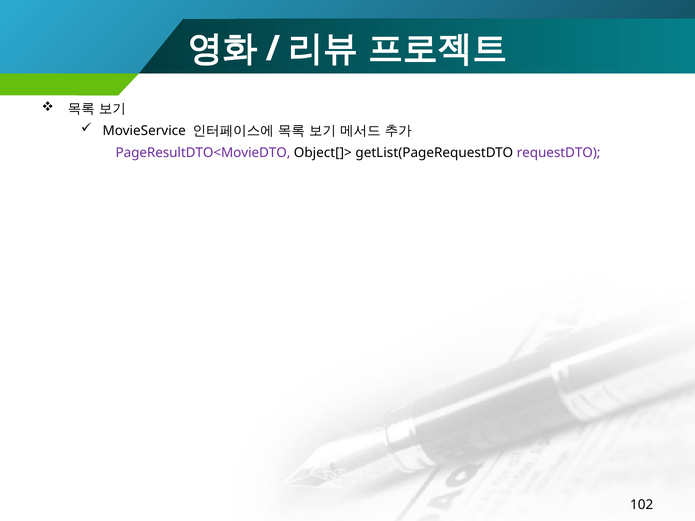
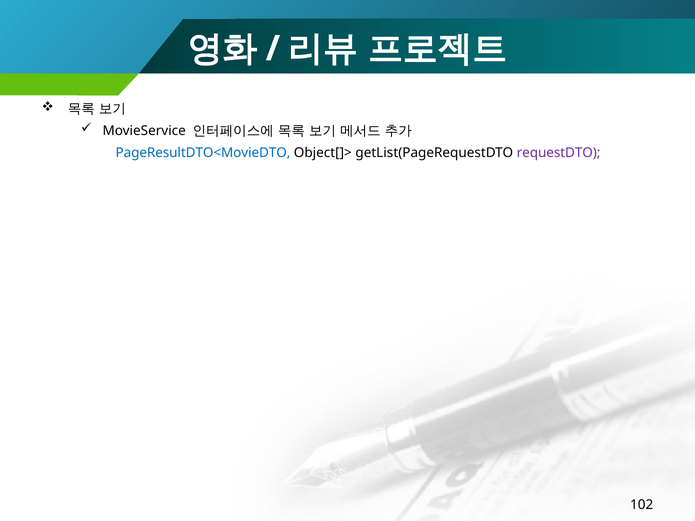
PageResultDTO<MovieDTO colour: purple -> blue (203, 153)
